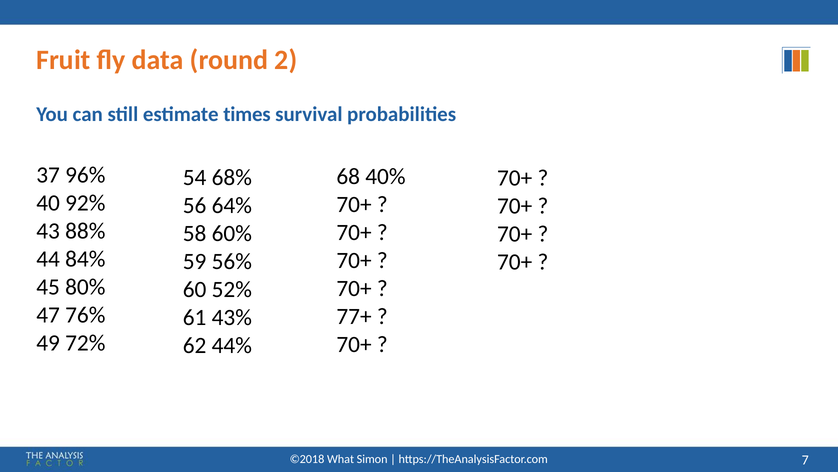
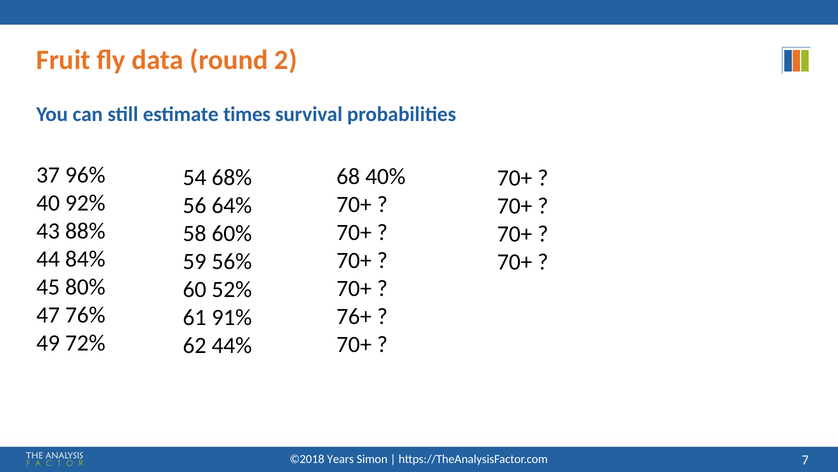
77+: 77+ -> 76+ (354, 316)
43%: 43% -> 91% (232, 317)
What: What -> Years (341, 458)
